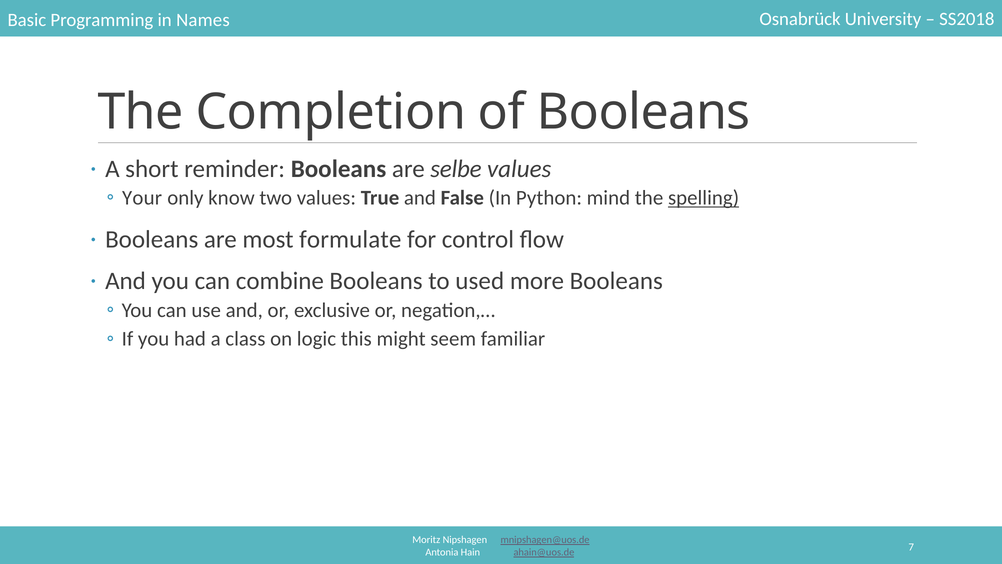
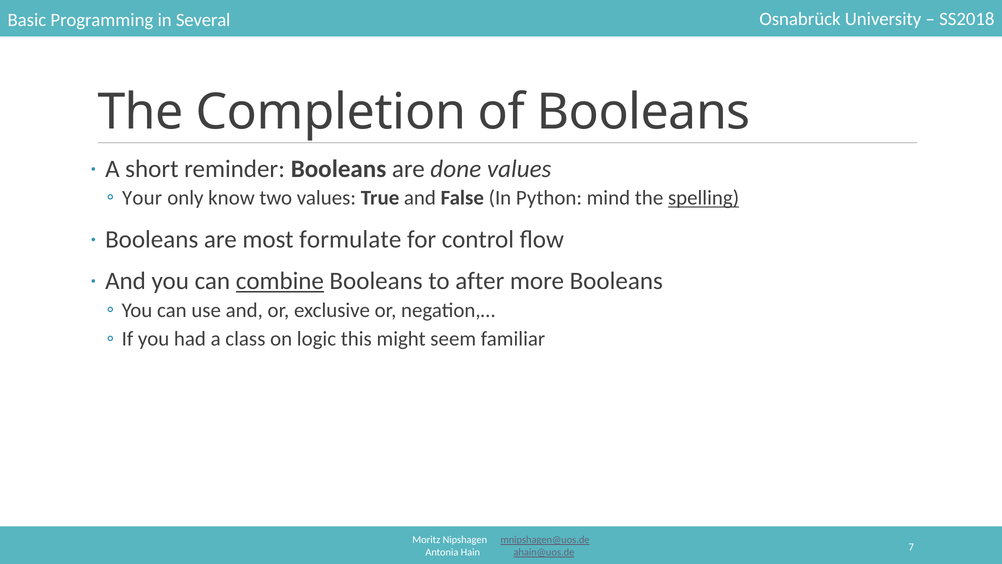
Names: Names -> Several (203, 20)
selbe: selbe -> done (456, 169)
combine underline: none -> present (280, 281)
used: used -> after (480, 281)
